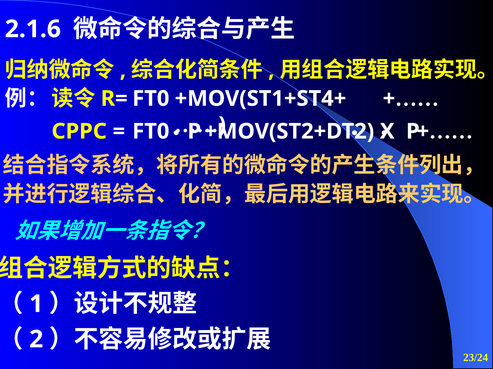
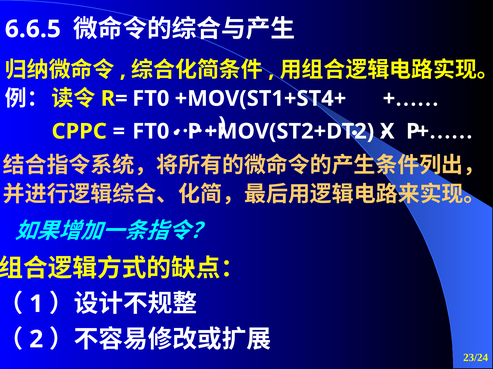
2.1.6: 2.1.6 -> 6.6.5 (33, 29)
